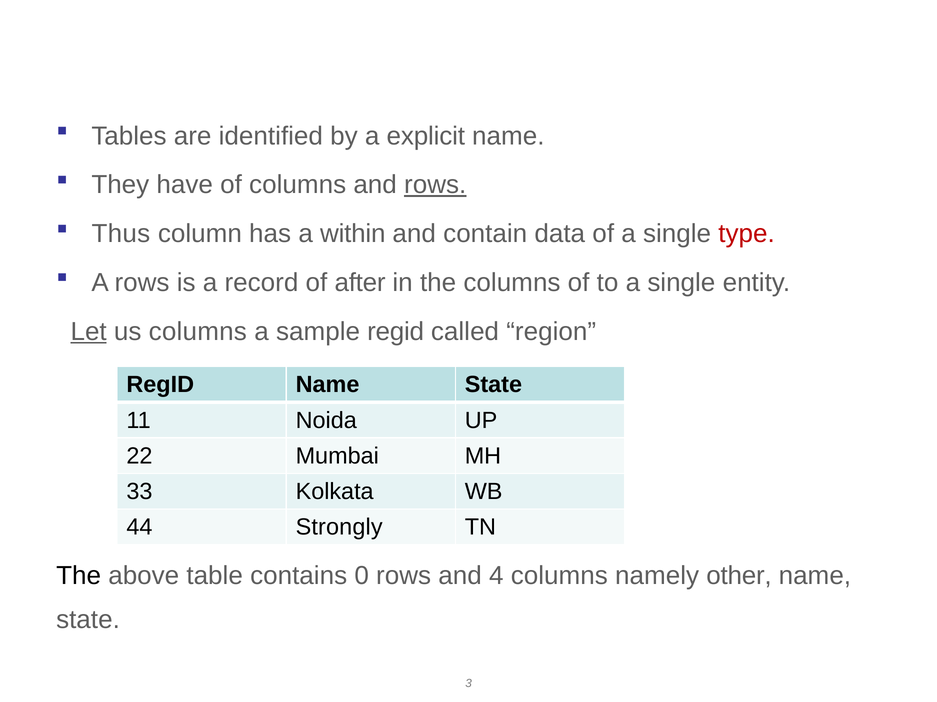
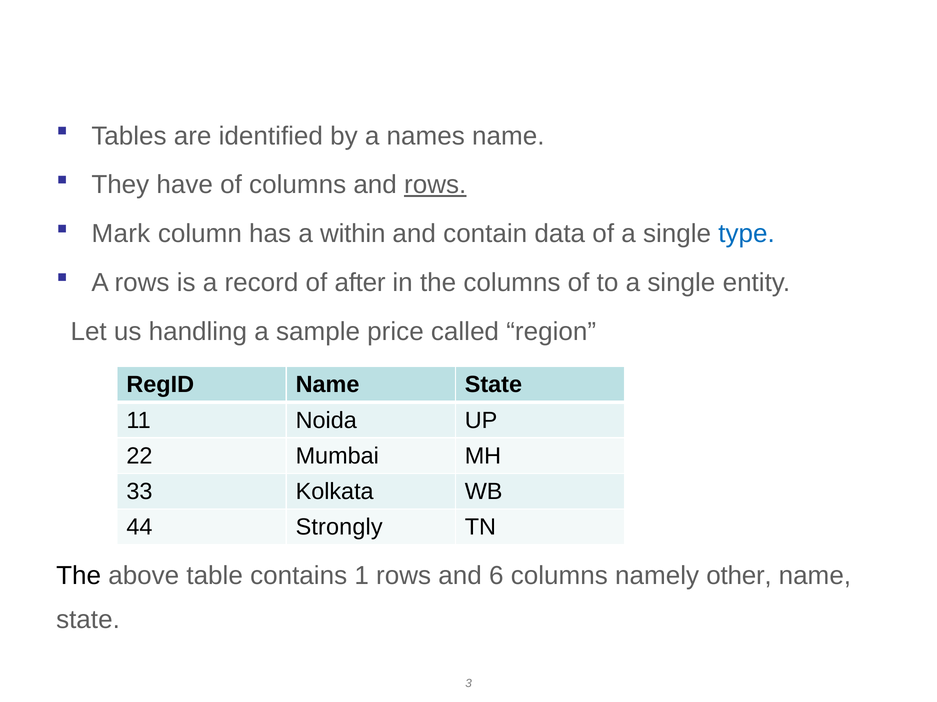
explicit: explicit -> names (426, 136)
Thus: Thus -> Mark (121, 234)
type colour: red -> blue (747, 234)
Let underline: present -> none (89, 332)
us columns: columns -> handling (198, 332)
sample regid: regid -> price (395, 332)
0: 0 -> 1 (362, 576)
4: 4 -> 6 (496, 576)
